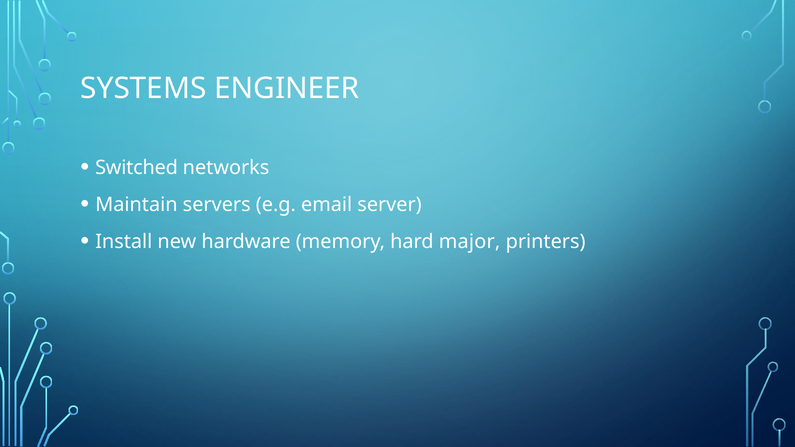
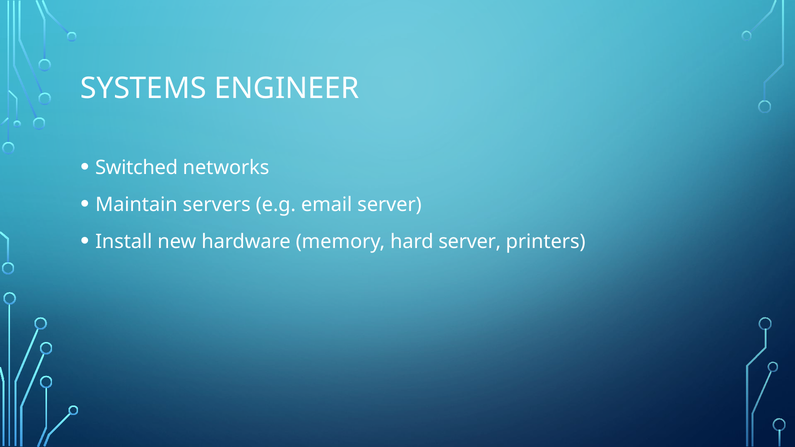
hard major: major -> server (470, 242)
